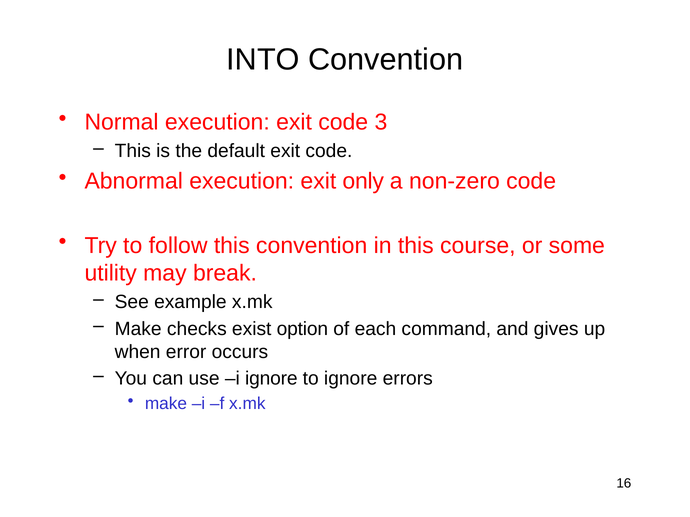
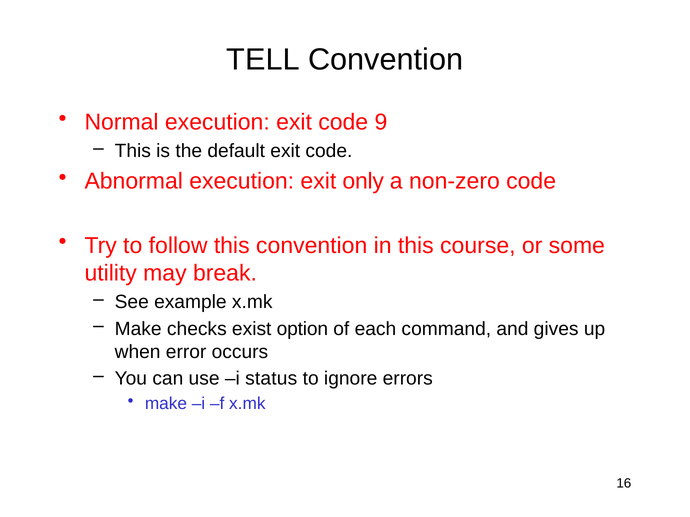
INTO: INTO -> TELL (263, 60)
3: 3 -> 9 (381, 122)
i ignore: ignore -> status (271, 379)
